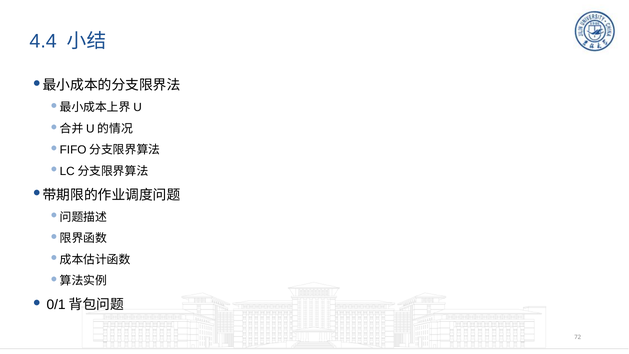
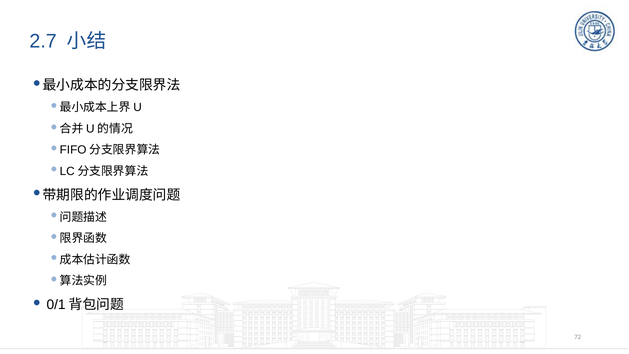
4.4: 4.4 -> 2.7 (43, 41)
